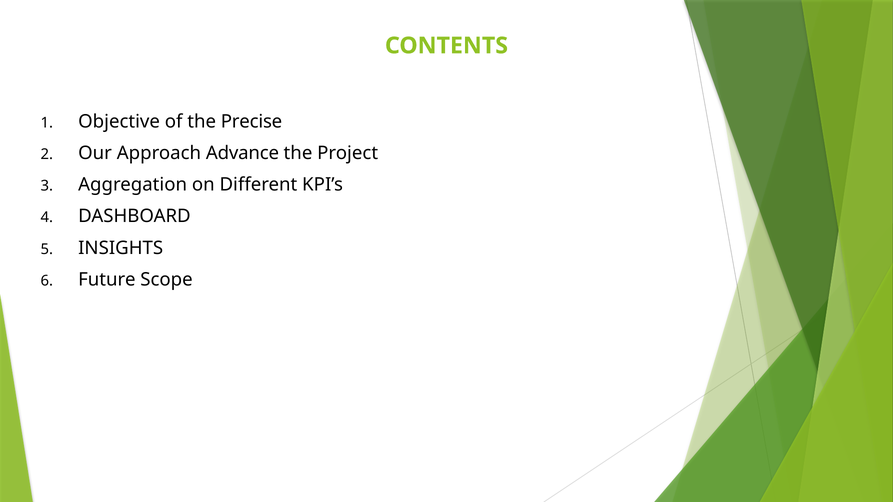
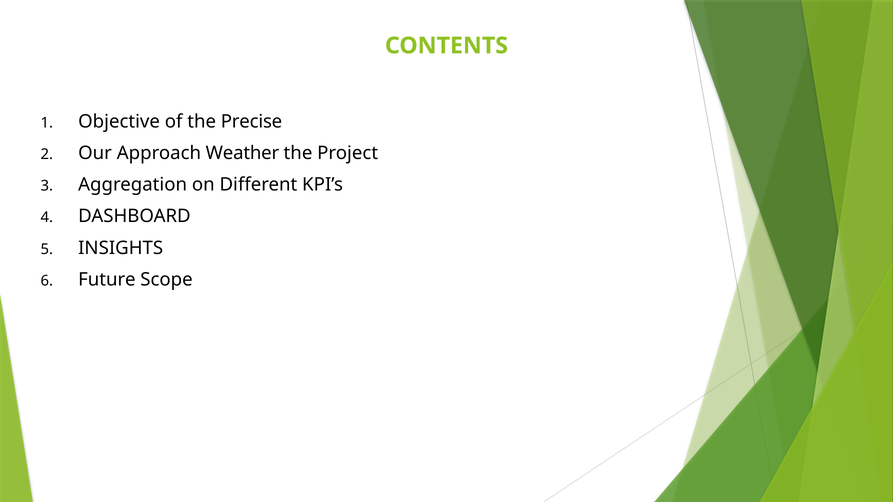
Advance: Advance -> Weather (242, 153)
